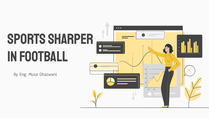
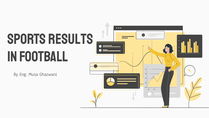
Sharper: Sharper -> Results (71, 39)
